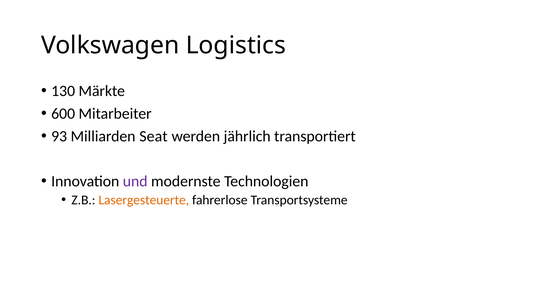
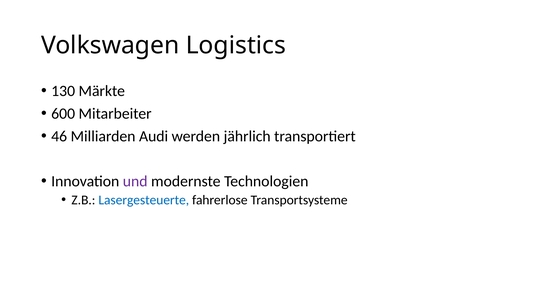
93: 93 -> 46 (59, 136)
Seat: Seat -> Audi (154, 136)
Lasergesteuerte colour: orange -> blue (144, 200)
